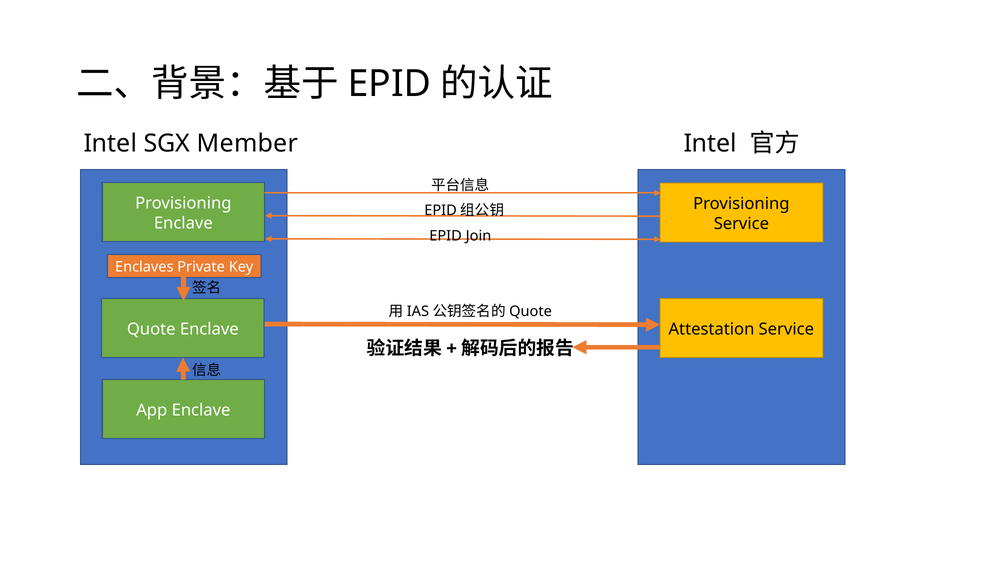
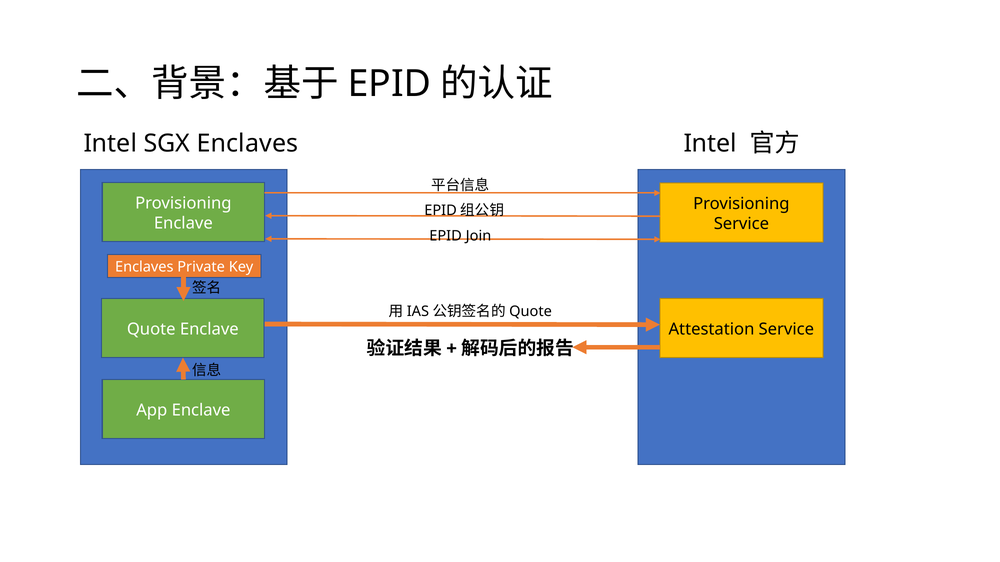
SGX Member: Member -> Enclaves (247, 144)
